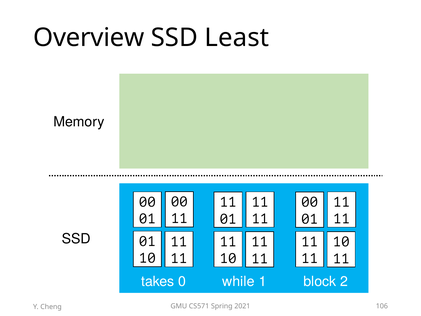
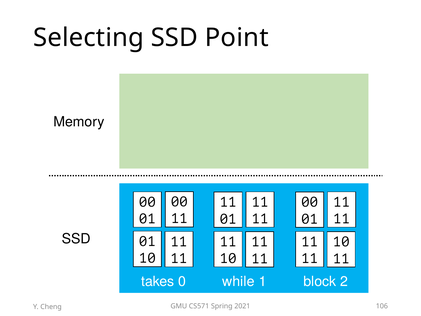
Overview: Overview -> Selecting (89, 38)
Least: Least -> Point (237, 38)
